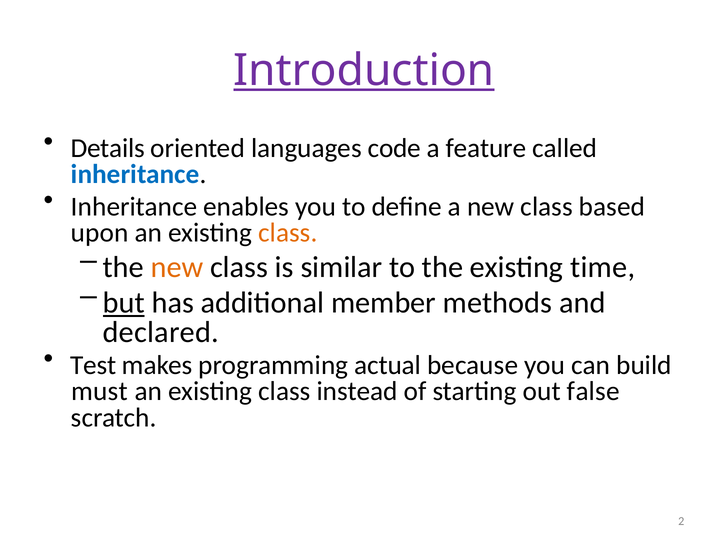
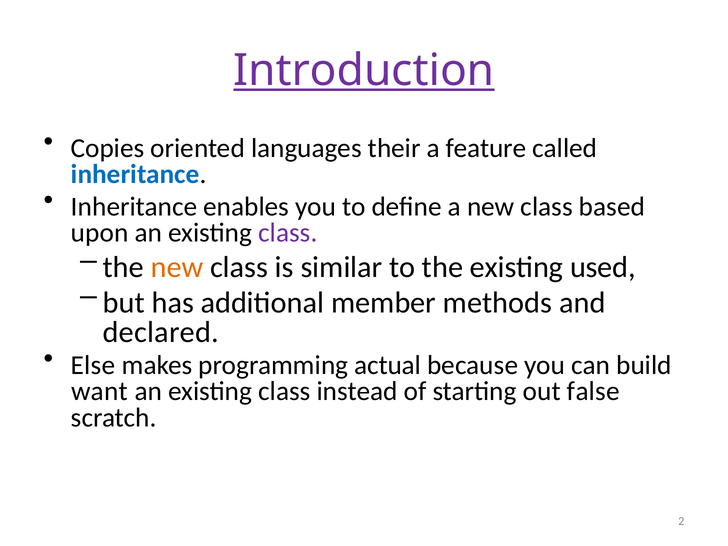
Details: Details -> Copies (108, 148)
code: code -> their (394, 148)
class colour: orange -> purple (288, 233)
time: time -> used (603, 267)
but underline: present -> none (124, 303)
Test: Test -> Else (93, 365)
must: must -> want (100, 391)
